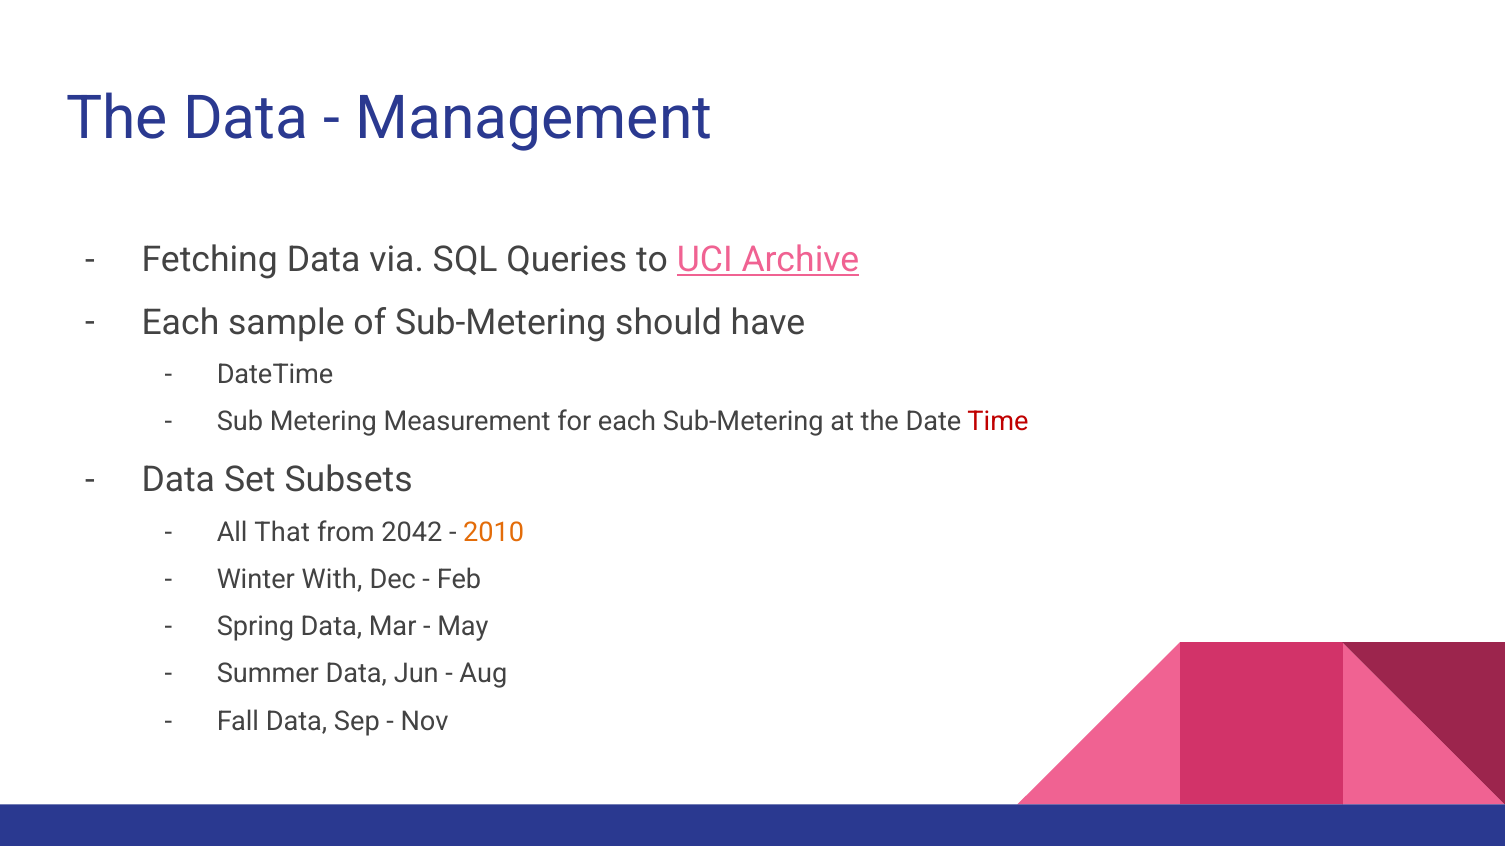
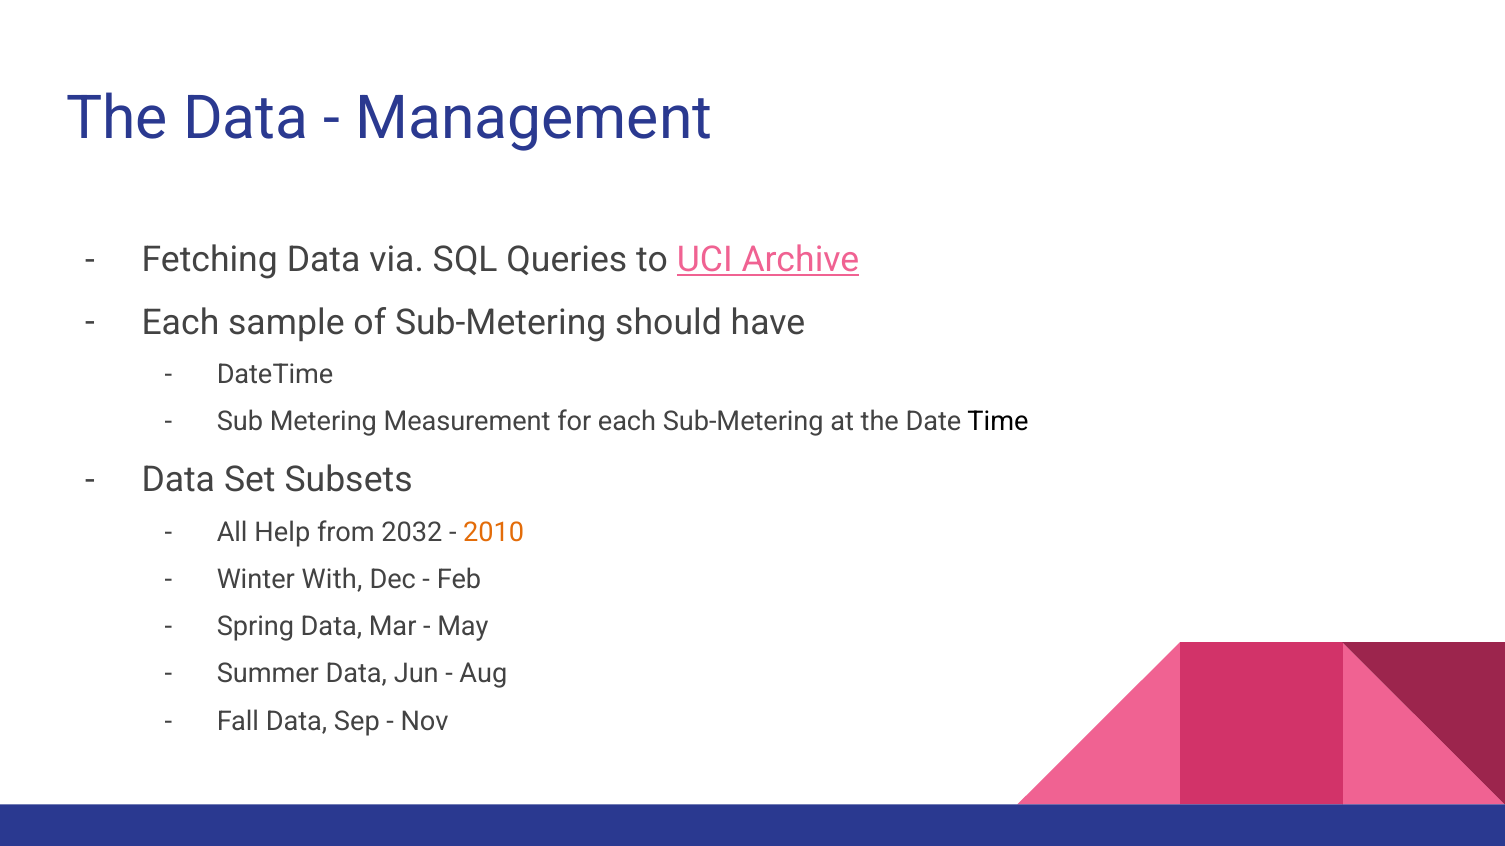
Time colour: red -> black (998, 422)
That: That -> Help (282, 532)
2042: 2042 -> 2032 (412, 532)
